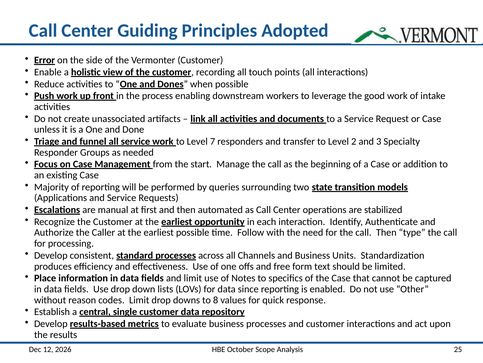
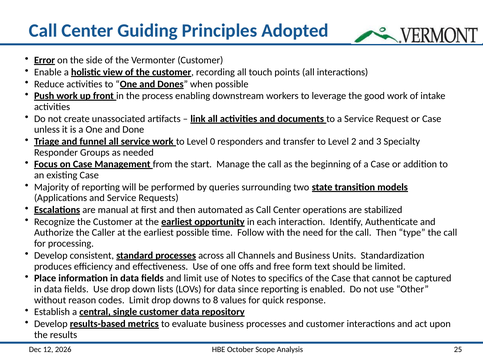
7: 7 -> 0 (213, 141)
